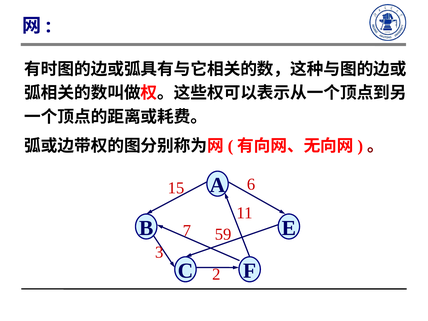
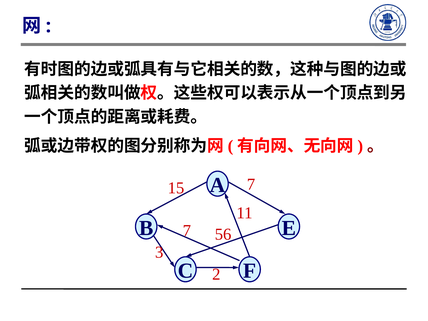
15 6: 6 -> 7 (251, 184)
59: 59 -> 56 (223, 234)
